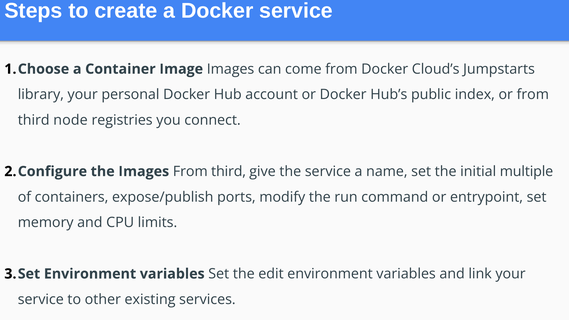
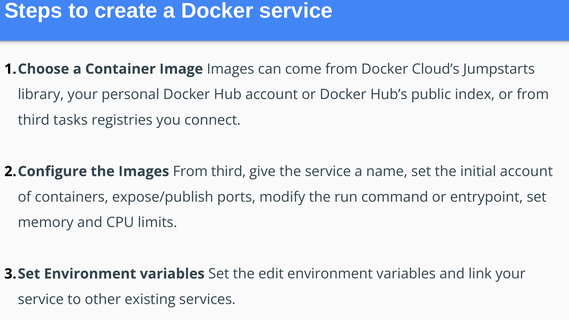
node: node -> tasks (71, 120)
initial multiple: multiple -> account (526, 171)
